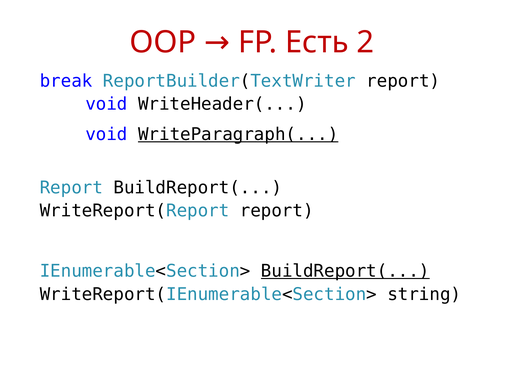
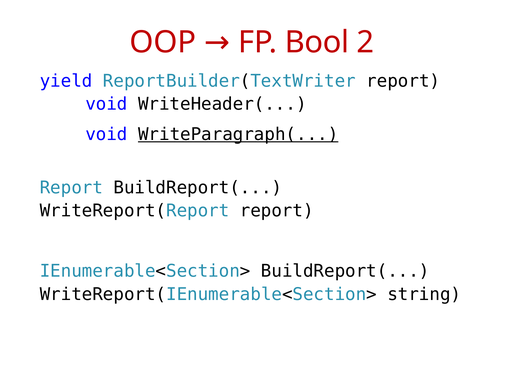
Есть: Есть -> Bool (317, 42)
break: break -> yield (66, 81)
BuildReport( underline: present -> none (345, 271)
